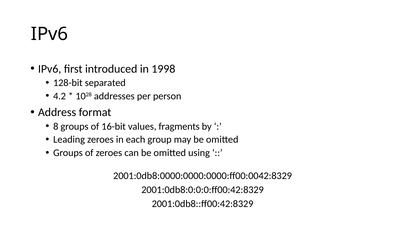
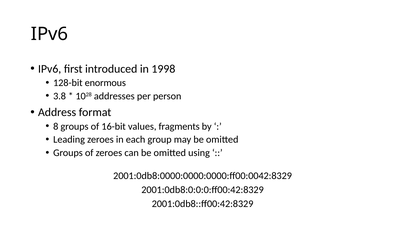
separated: separated -> enormous (105, 83)
4.2: 4.2 -> 3.8 (60, 96)
